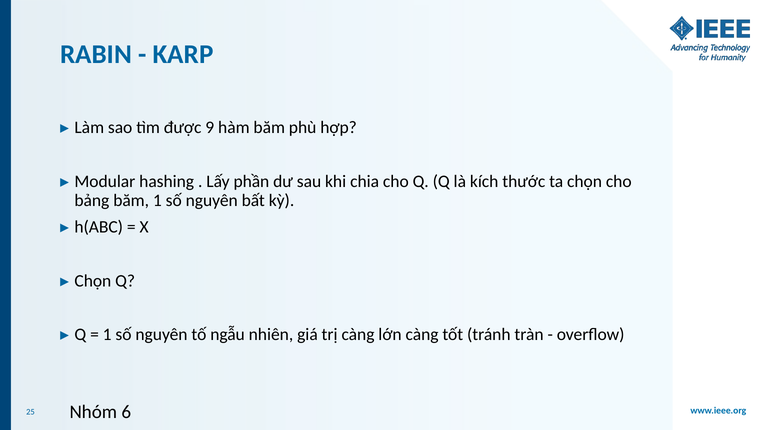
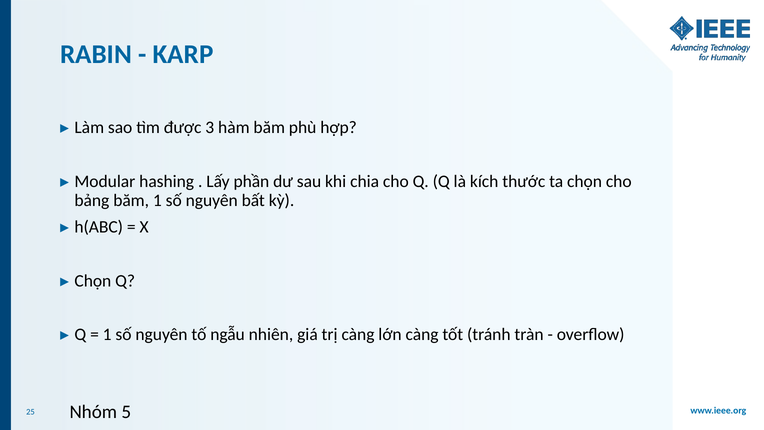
9: 9 -> 3 (210, 128)
6: 6 -> 5 (126, 412)
